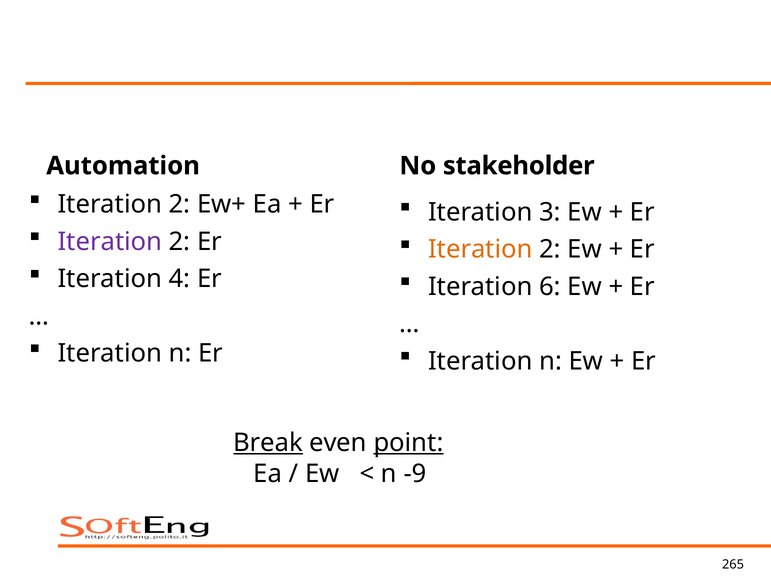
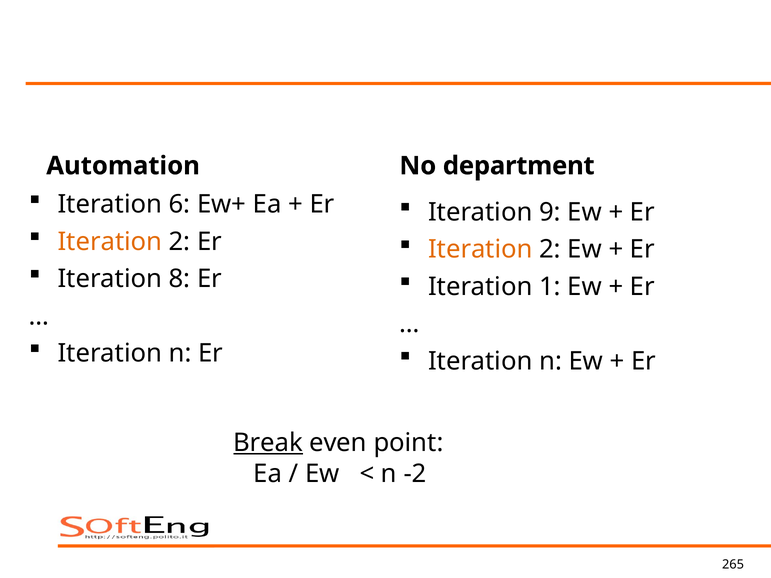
stakeholder: stakeholder -> department (519, 166)
2: 2 -> 6 (180, 204)
3: 3 -> 9 (550, 212)
Iteration colour: purple -> orange (110, 242)
4: 4 -> 8 (180, 279)
6: 6 -> 1 (550, 287)
point underline: present -> none (409, 443)
-9: -9 -> -2 (415, 474)
